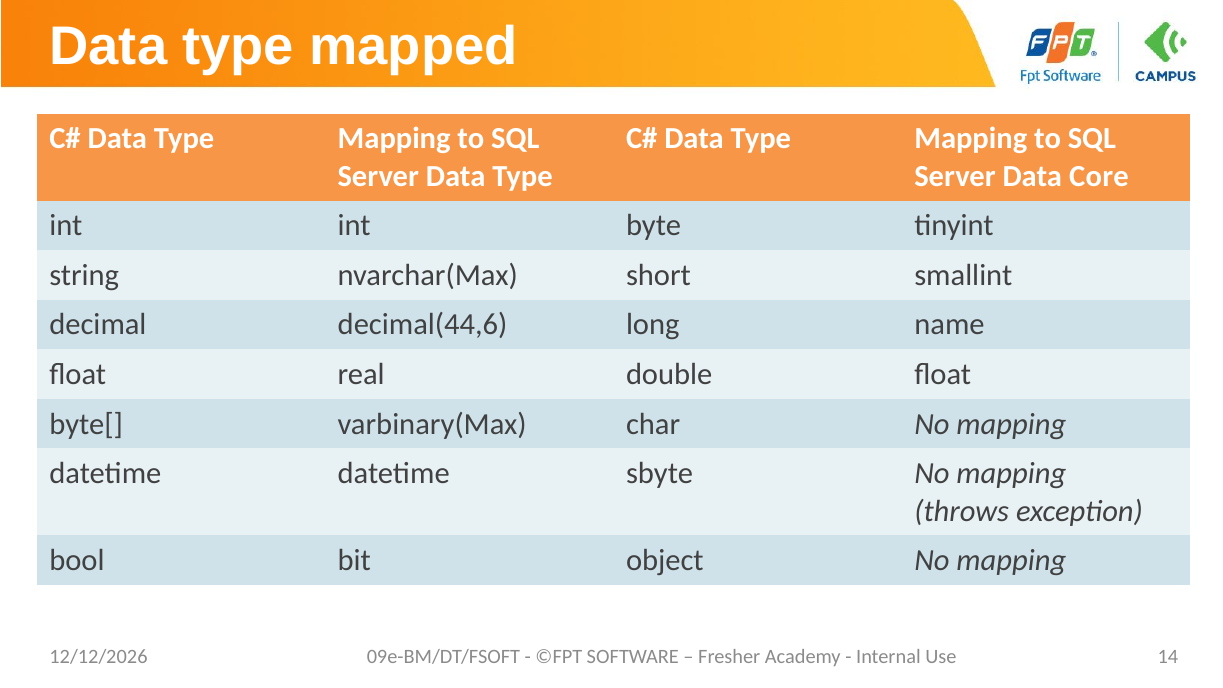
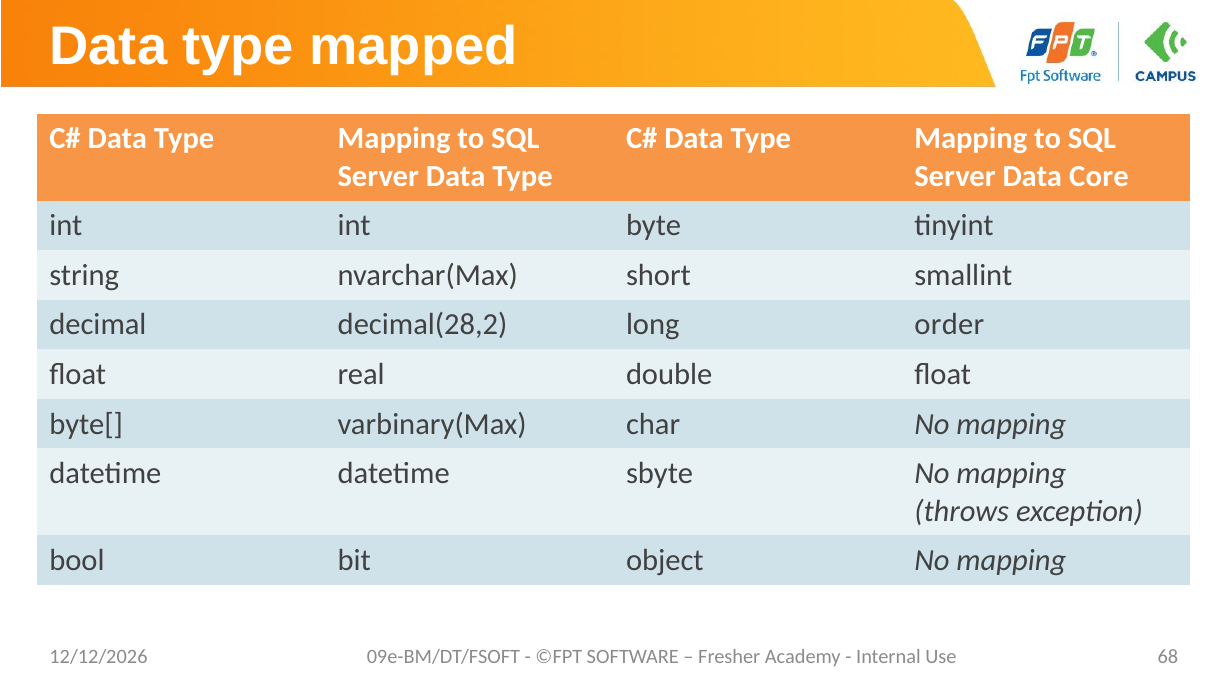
decimal(44,6: decimal(44,6 -> decimal(28,2 (423, 325)
name: name -> order (949, 325)
14: 14 -> 68 (1168, 657)
